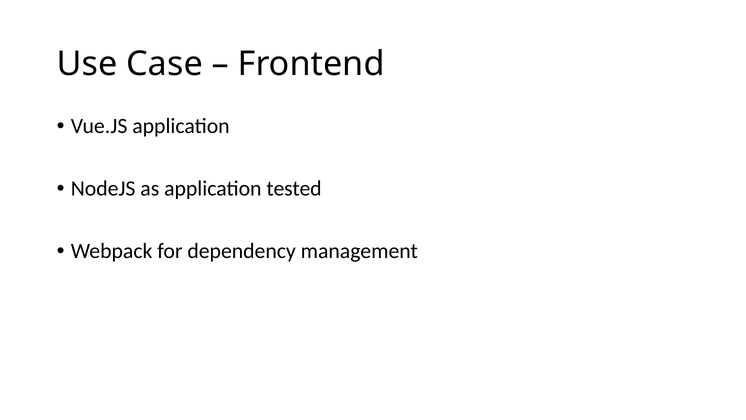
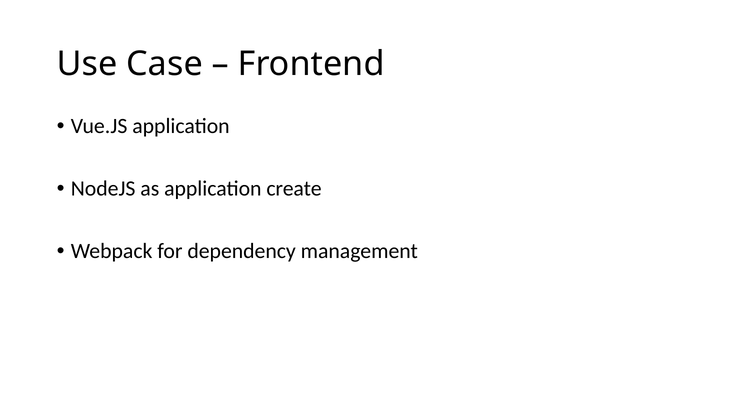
tested: tested -> create (294, 189)
